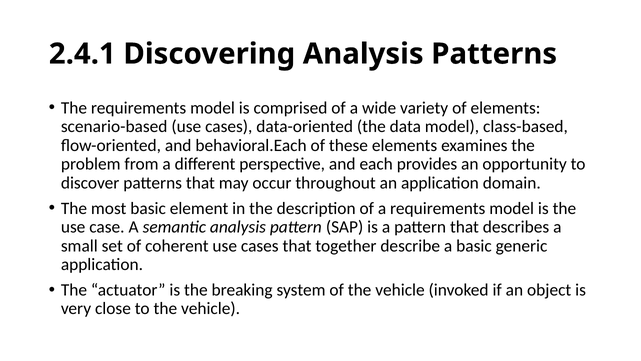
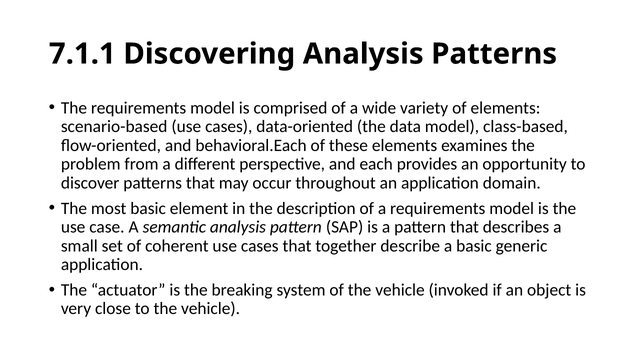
2.4.1: 2.4.1 -> 7.1.1 (82, 54)
